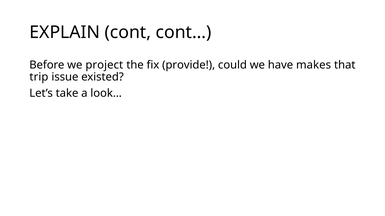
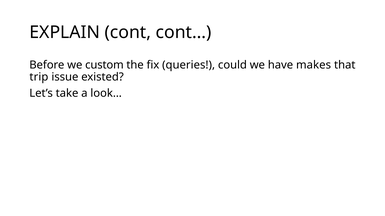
project: project -> custom (104, 65)
provide: provide -> queries (189, 65)
